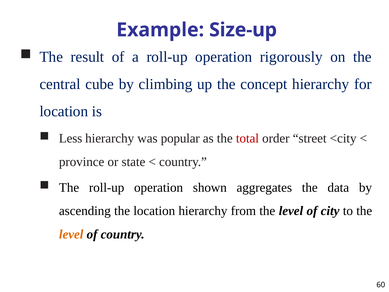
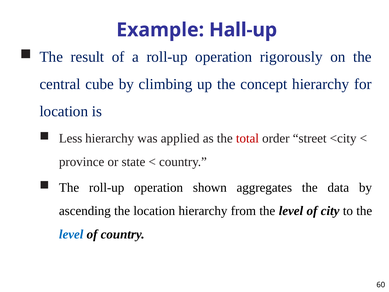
Size-up: Size-up -> Hall-up (243, 30)
popular: popular -> applied (180, 138)
level colour: orange -> blue (71, 234)
